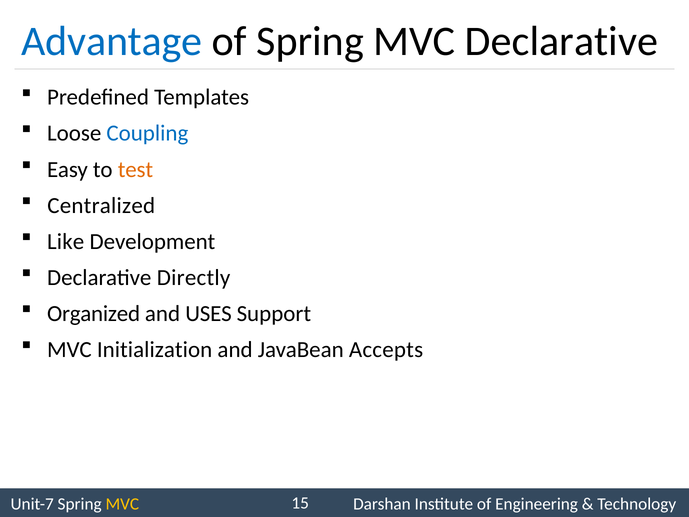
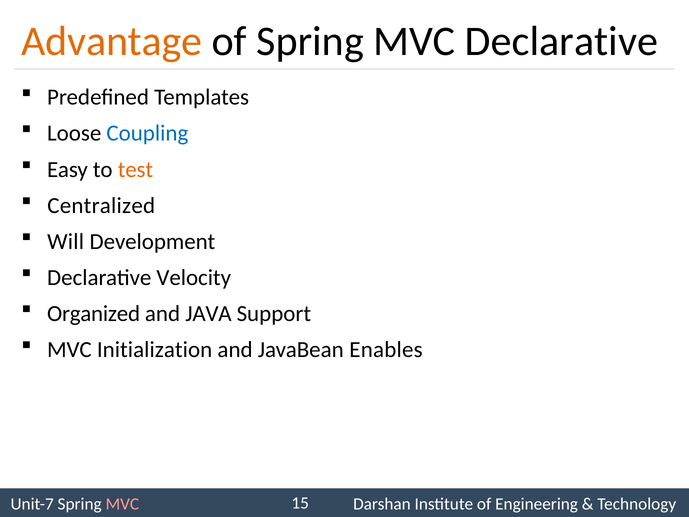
Advantage colour: blue -> orange (112, 41)
Like: Like -> Will (66, 241)
Directly: Directly -> Velocity (194, 277)
USES: USES -> JAVA (208, 313)
Accepts: Accepts -> Enables (386, 349)
MVC colour: yellow -> pink (122, 504)
